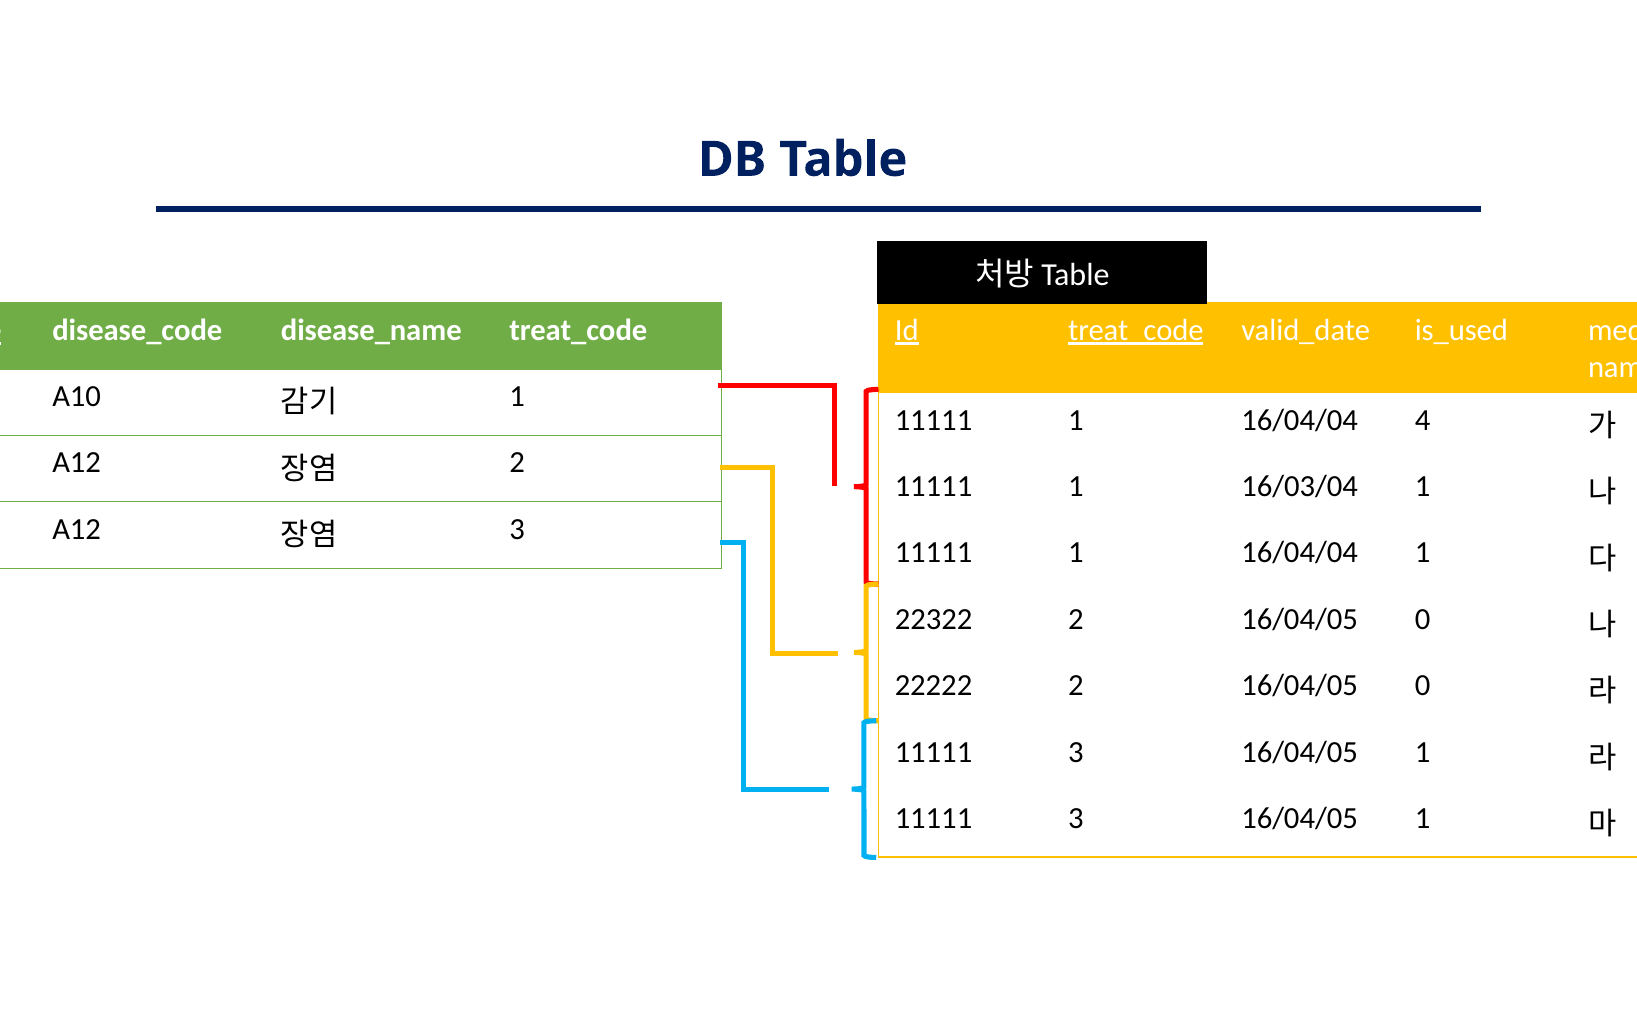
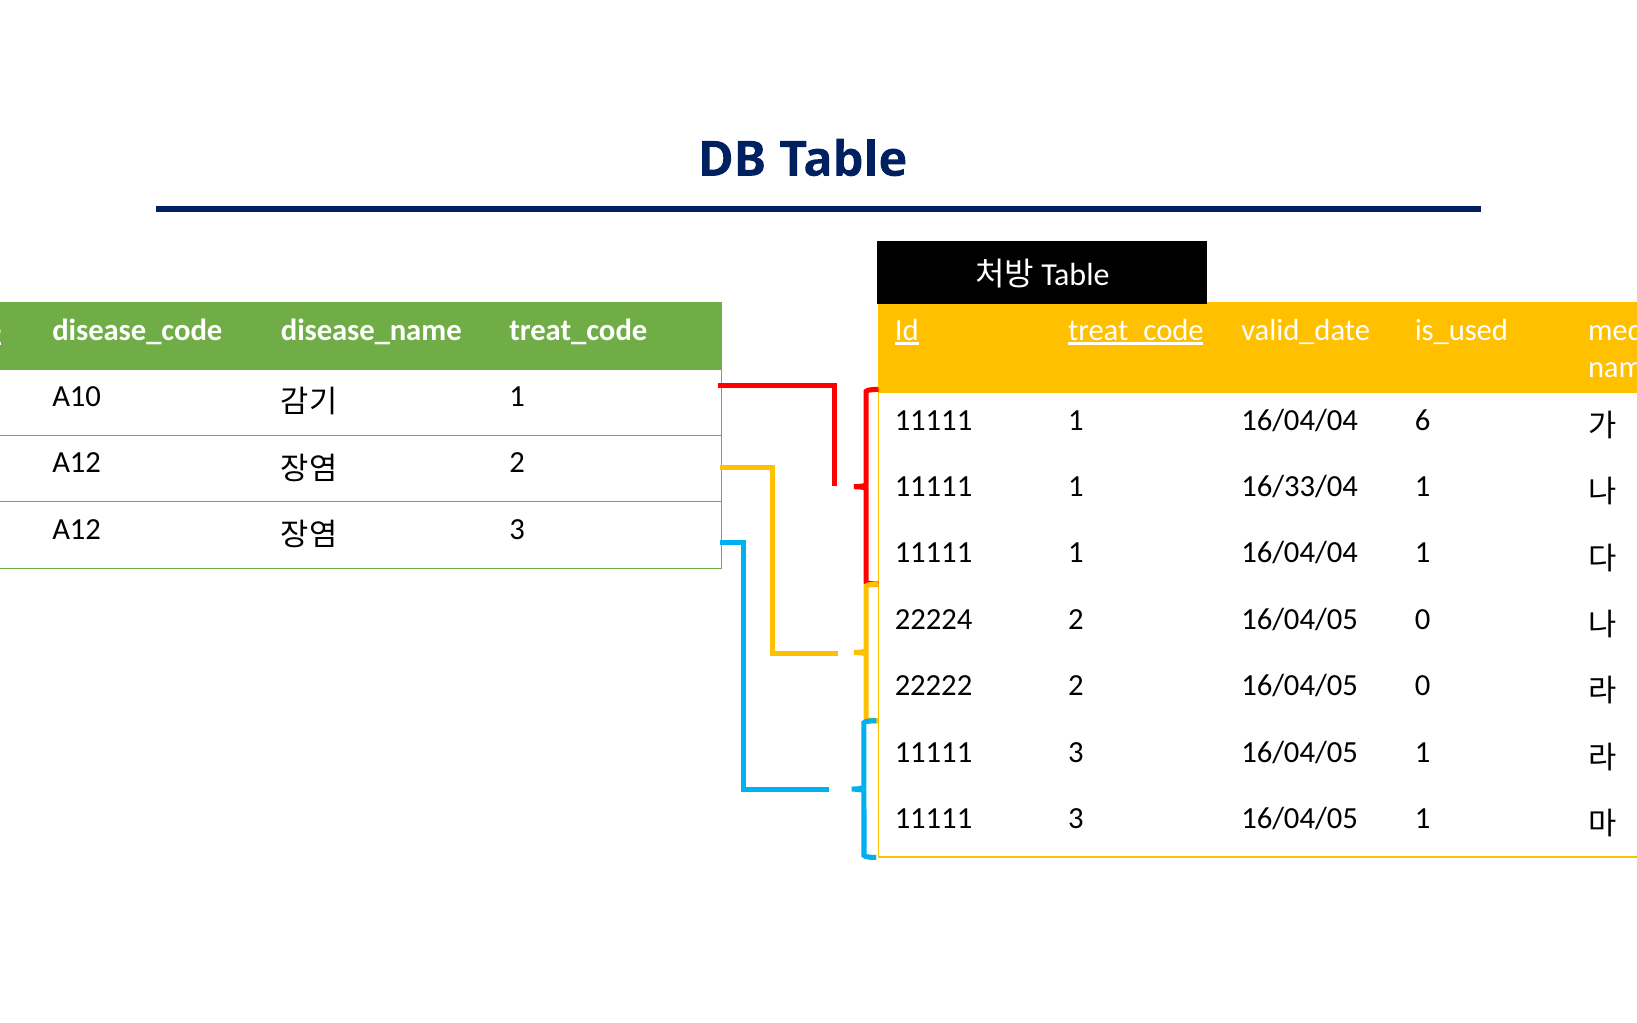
4: 4 -> 6 (1423, 420)
16/03/04: 16/03/04 -> 16/33/04 (1300, 486)
22322: 22322 -> 22224 (934, 619)
